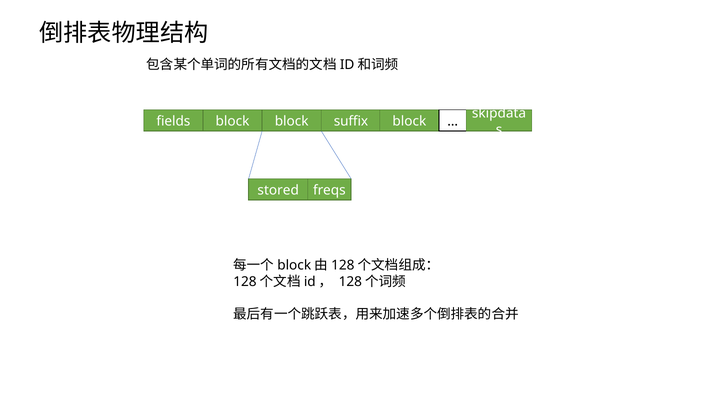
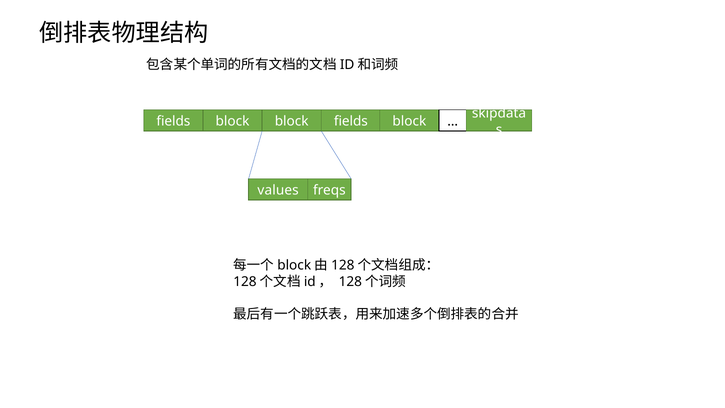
block suffix: suffix -> fields (351, 121)
stored: stored -> values (278, 190)
